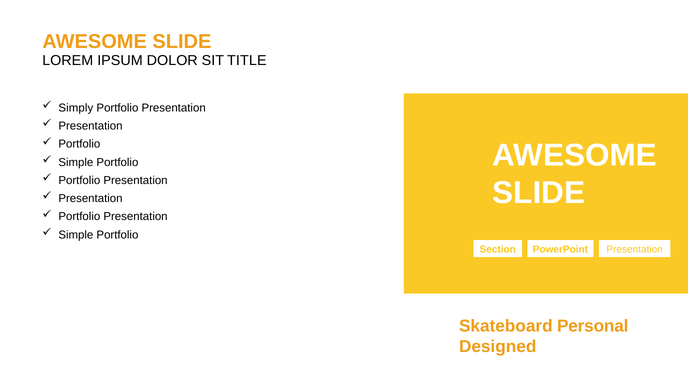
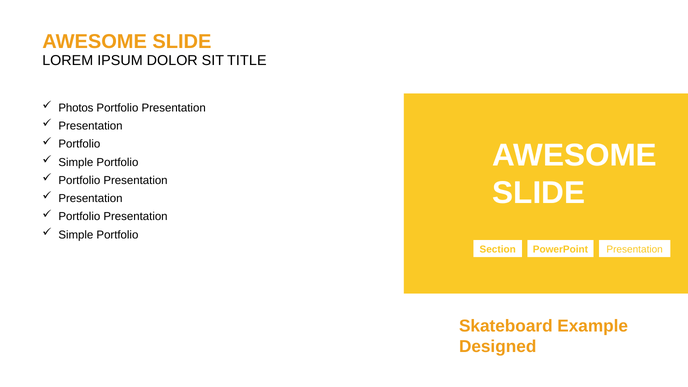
Simply: Simply -> Photos (76, 108)
Personal: Personal -> Example (593, 326)
